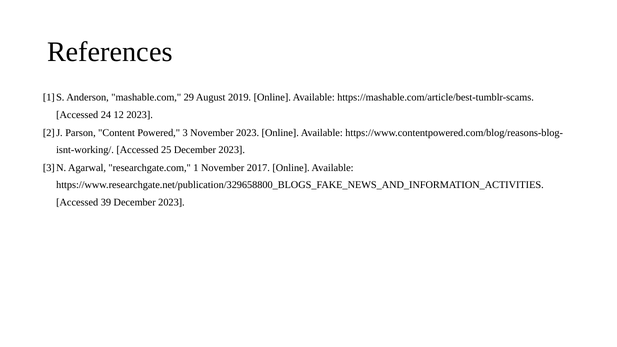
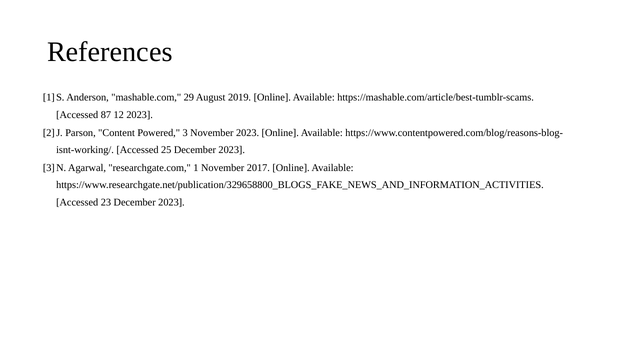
24: 24 -> 87 (106, 115)
39: 39 -> 23 (106, 202)
